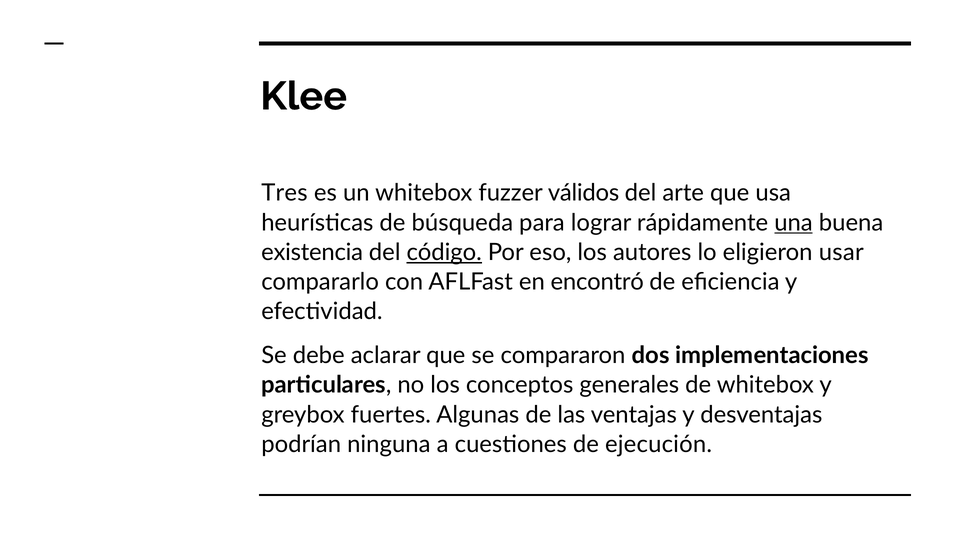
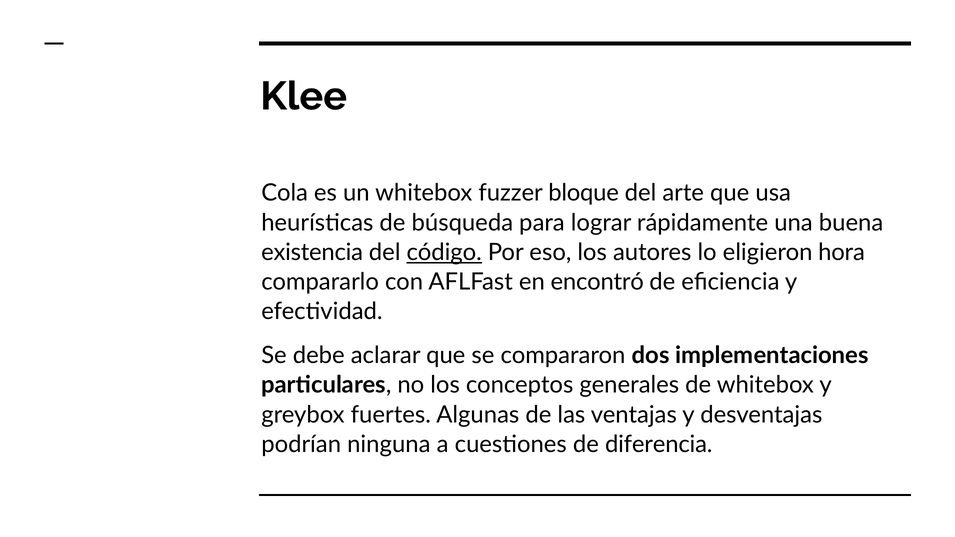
Tres: Tres -> Cola (285, 193)
válidos: válidos -> bloque (584, 193)
una underline: present -> none (793, 223)
usar: usar -> hora (842, 252)
ejecución: ejecución -> diferencia (659, 445)
